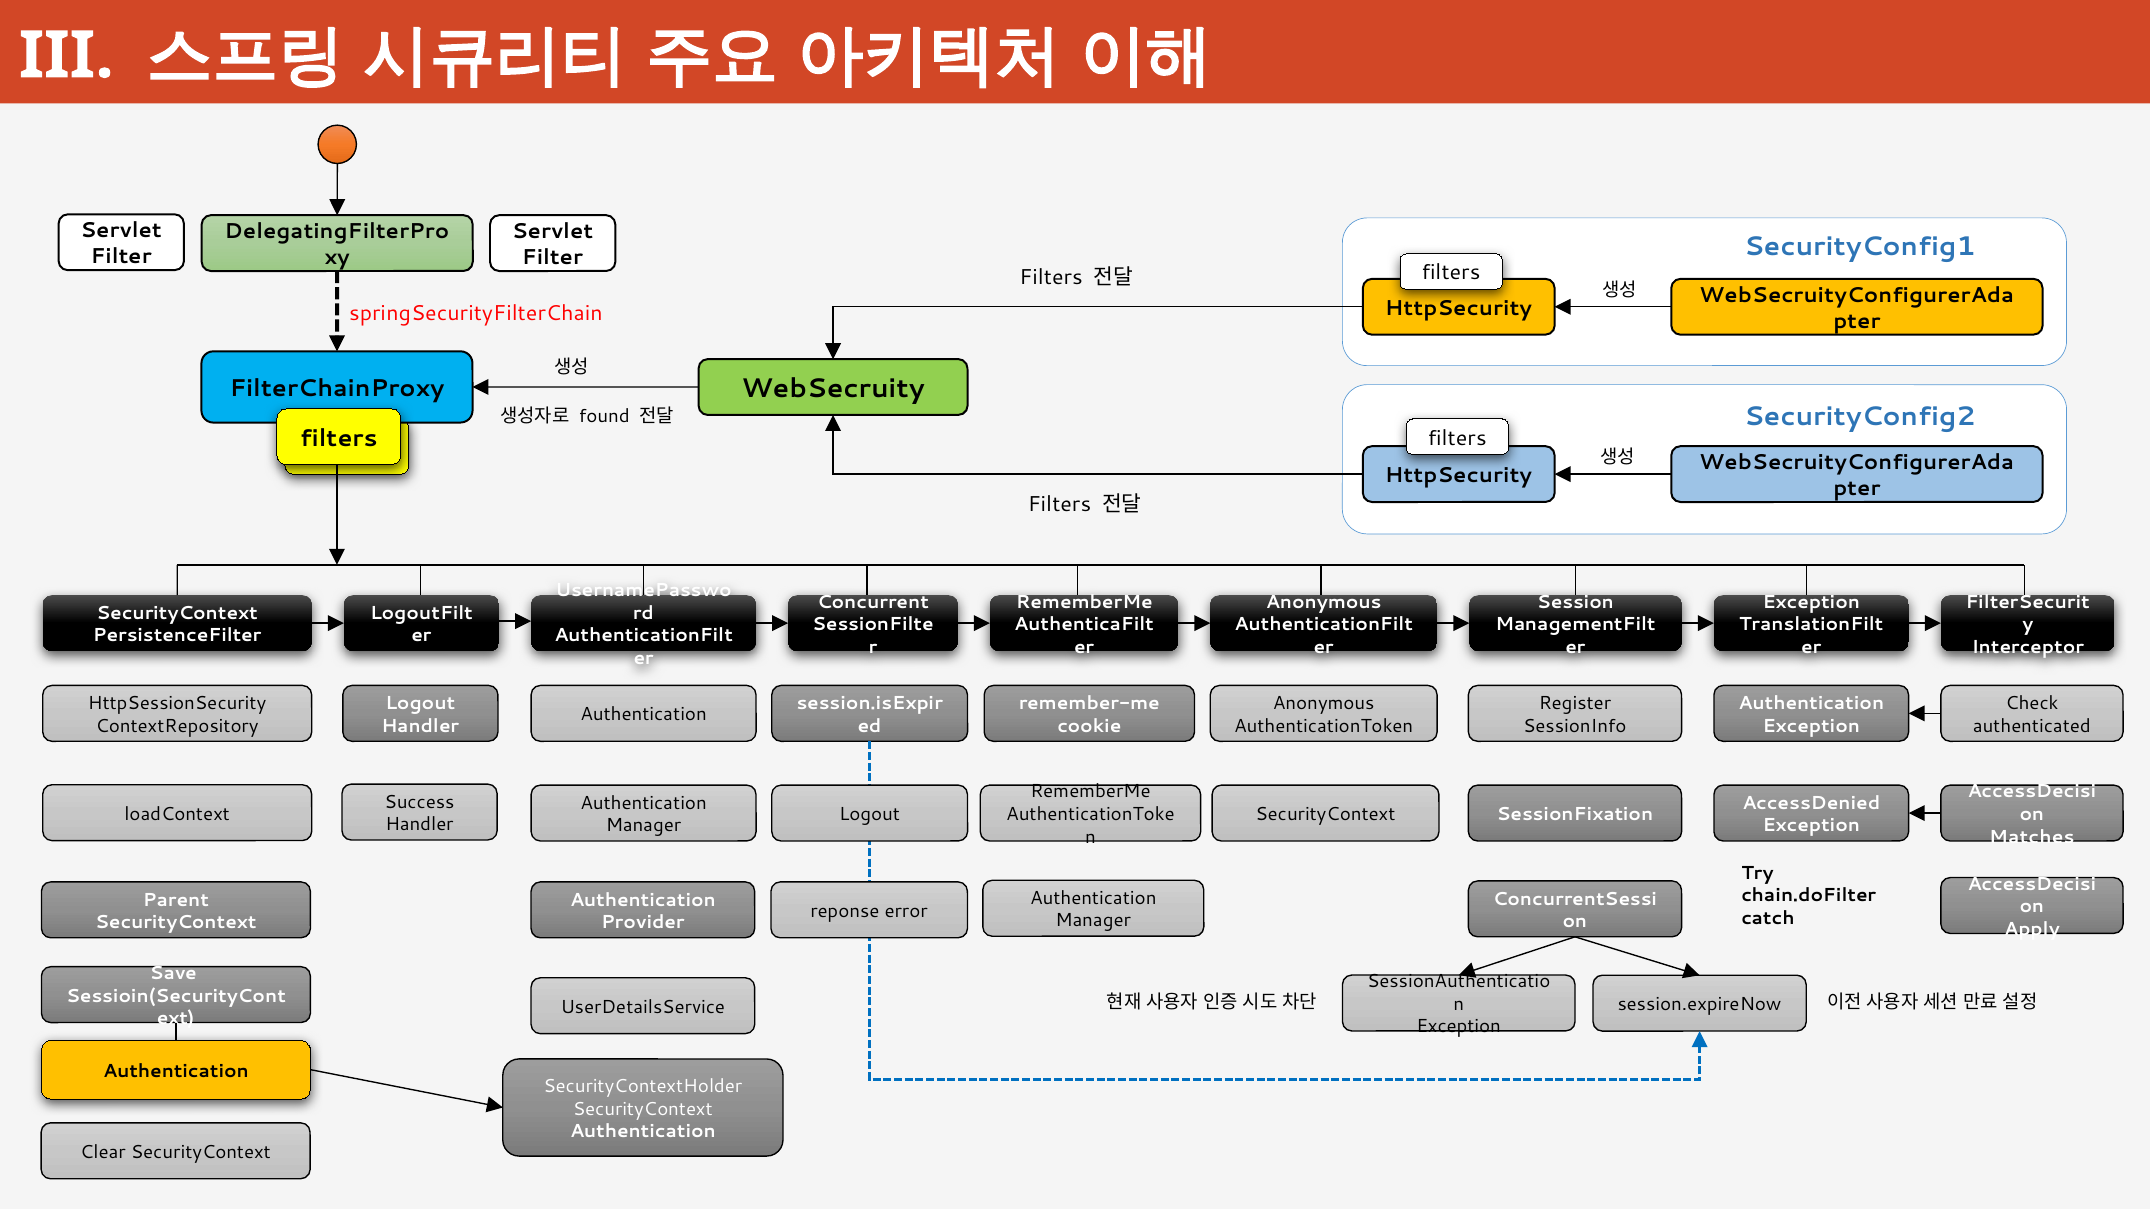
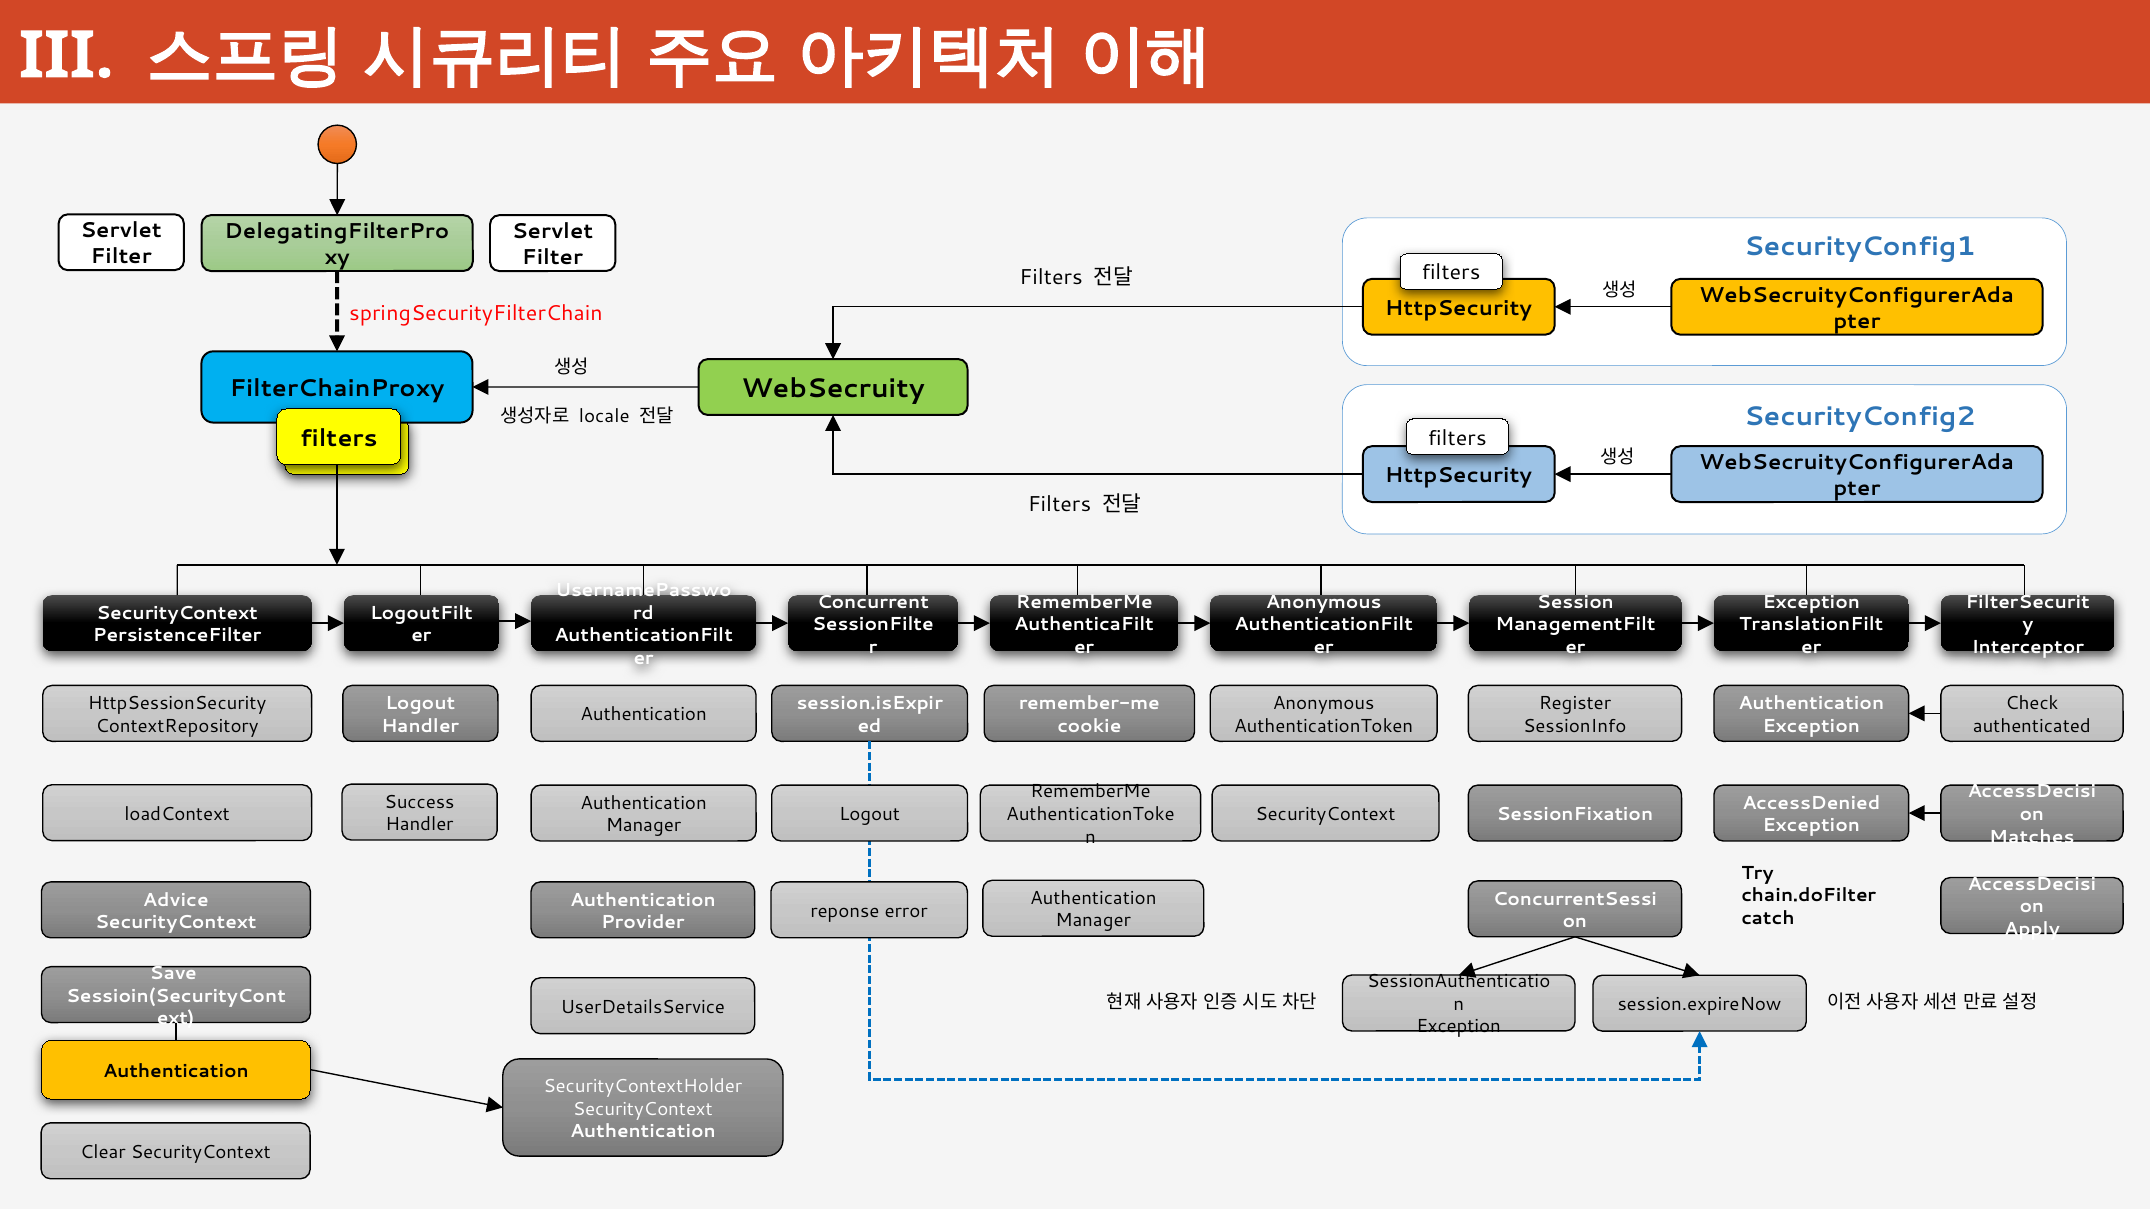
found: found -> locale (604, 416)
Parent: Parent -> Advice (176, 900)
